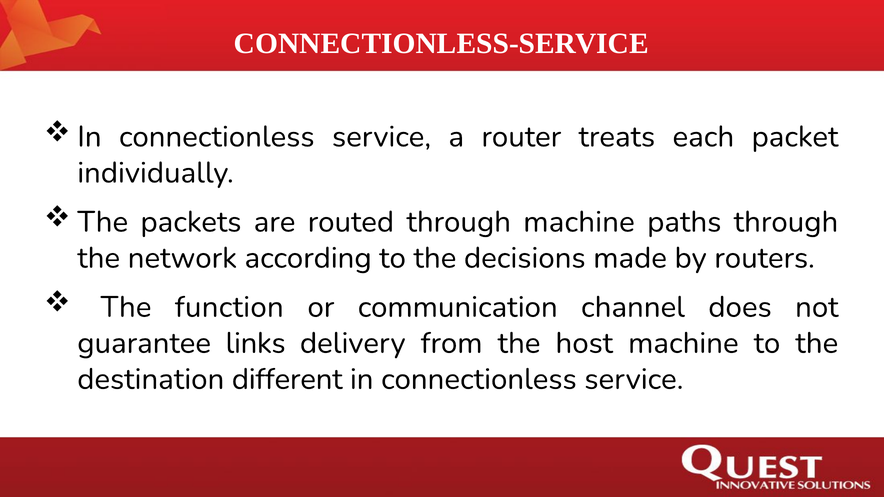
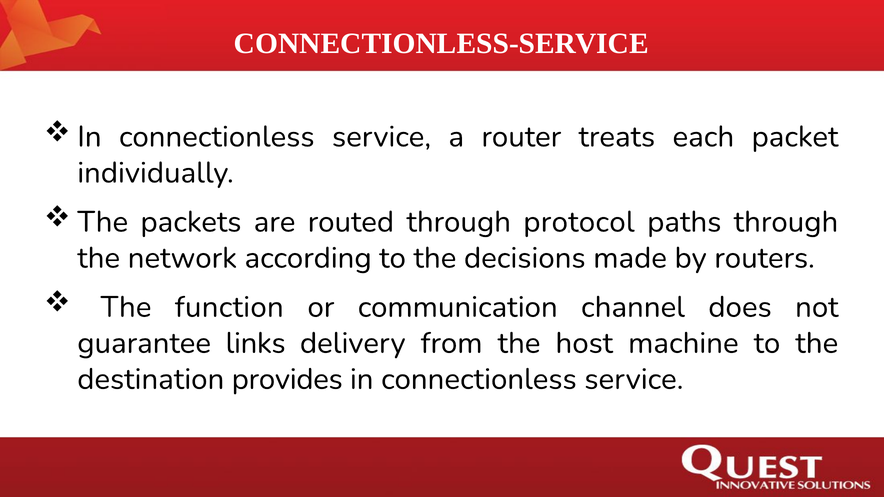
through machine: machine -> protocol (579, 222)
different: different -> provides (287, 379)
